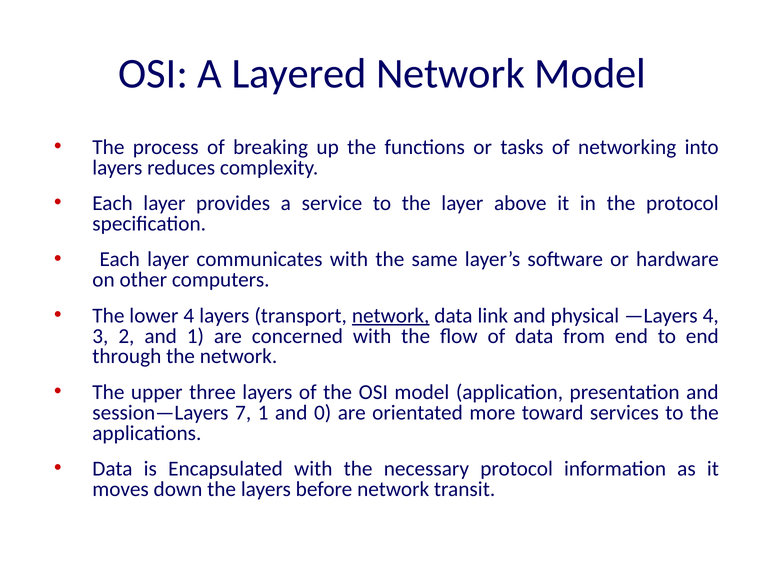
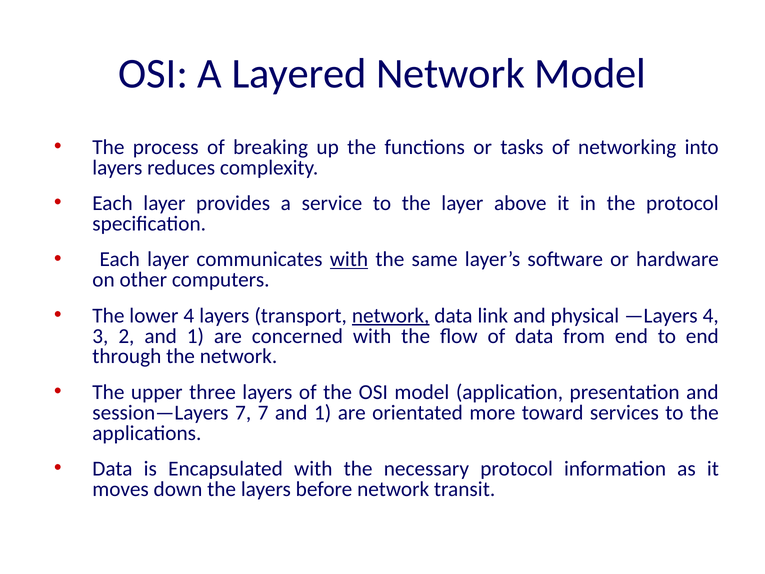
with underline: none -> present (349, 259)
7 1: 1 -> 7 (263, 412)
0: 0 -> 1 (323, 412)
